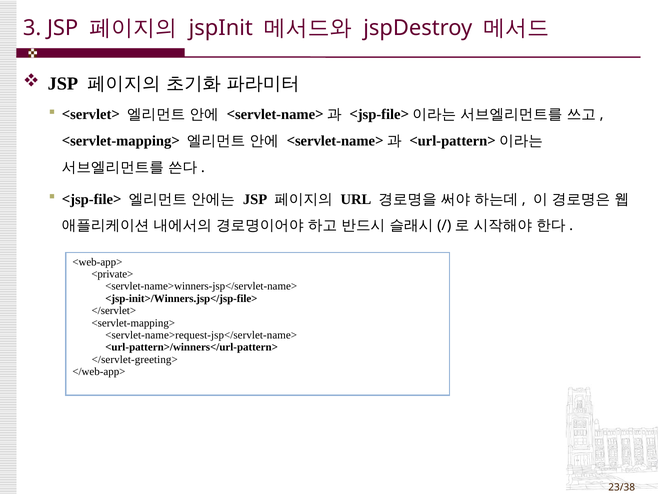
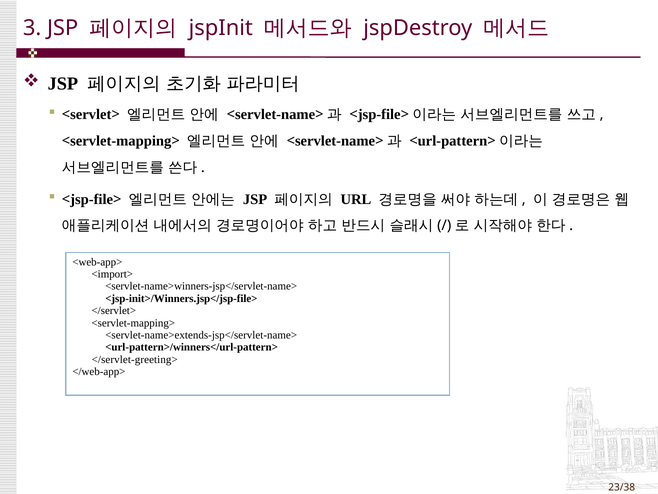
<private>: <private> -> <import> (112, 274)
<servlet-name>request-jsp</servlet-name>: <servlet-name>request-jsp</servlet-name> -> <servlet-name>extends-jsp</servlet-name> (201, 335)
